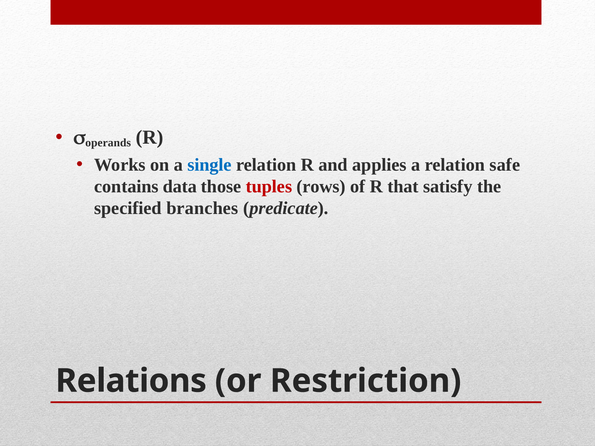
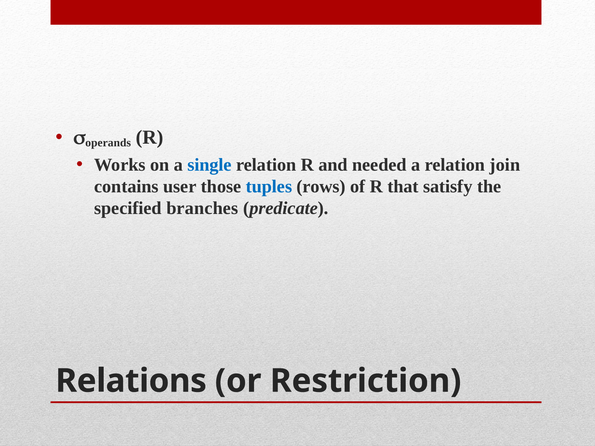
applies: applies -> needed (379, 165)
safe: safe -> join (505, 165)
data: data -> user (180, 187)
tuples colour: red -> blue (269, 187)
